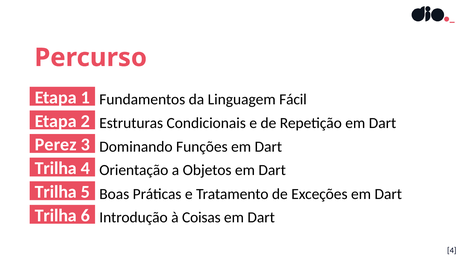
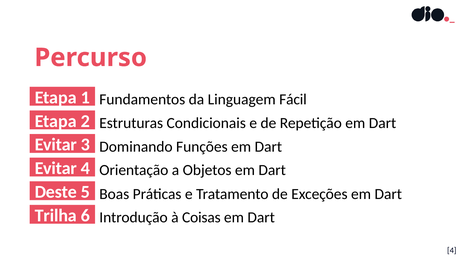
Perez: Perez -> Evitar (56, 145)
Trilha: Trilha -> Evitar (56, 169)
Trilha: Trilha -> Deste (56, 192)
